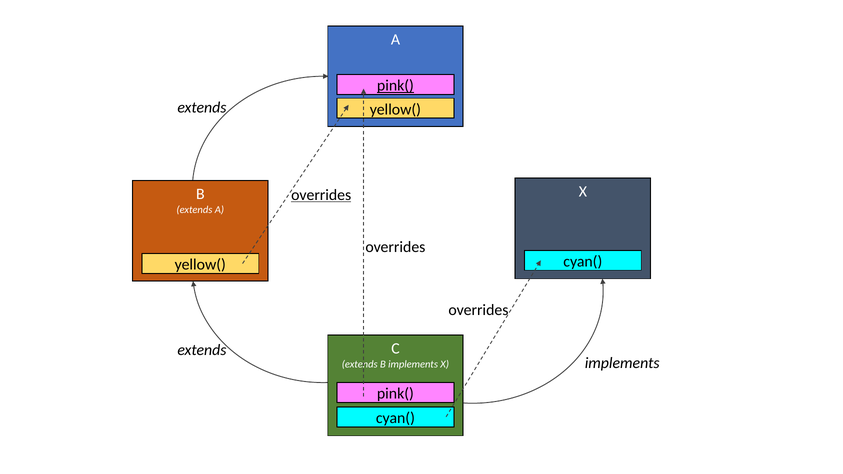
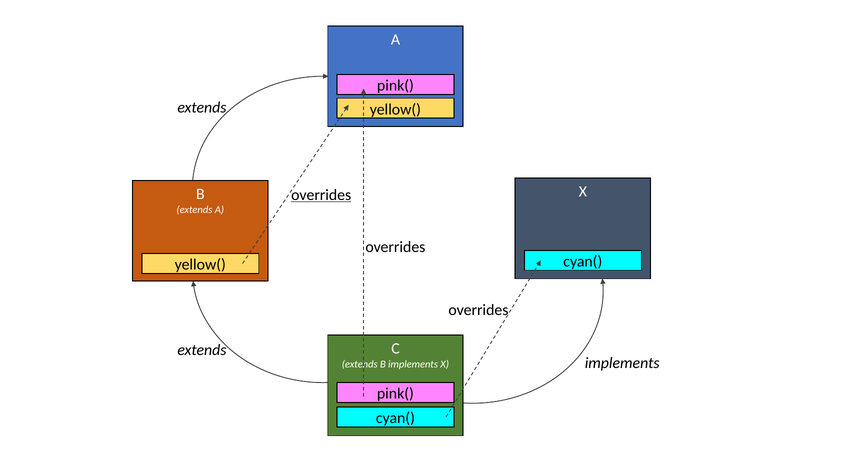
pink( underline: present -> none (395, 86)
